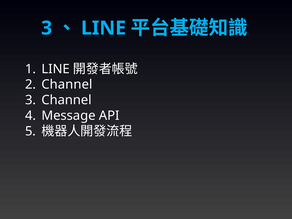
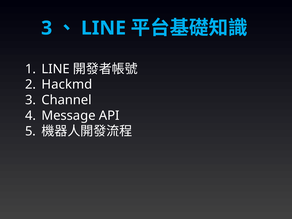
Channel: Channel -> Hackmd (67, 85)
